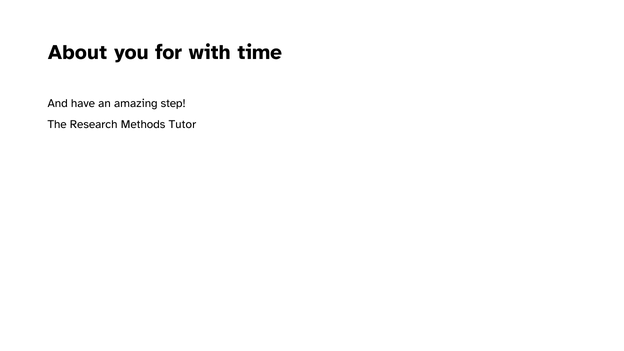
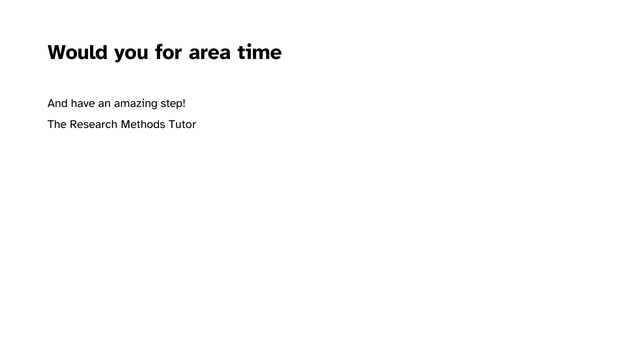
About: About -> Would (78, 52)
with: with -> area (210, 52)
